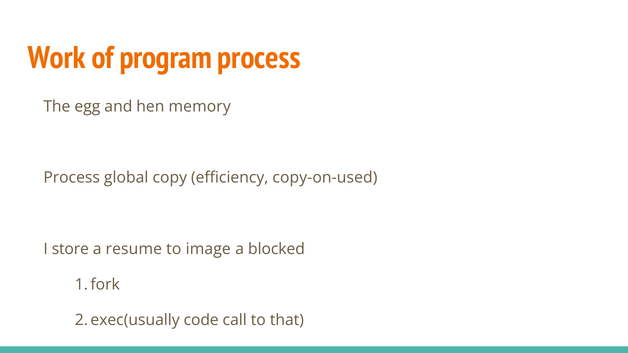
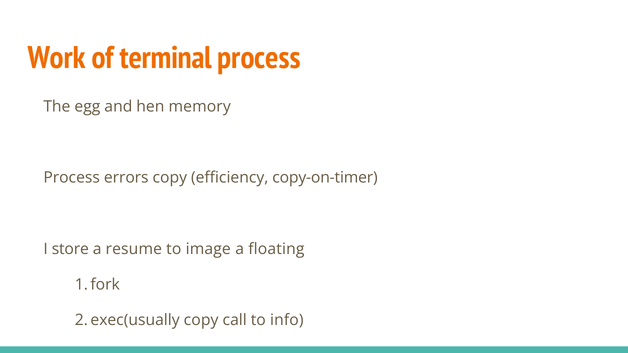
program: program -> terminal (166, 58)
global: global -> errors (126, 178)
copy-on-used: copy-on-used -> copy-on-timer (325, 178)
blocked: blocked -> floating (276, 249)
code: code -> copy (201, 320)
that: that -> info (287, 320)
